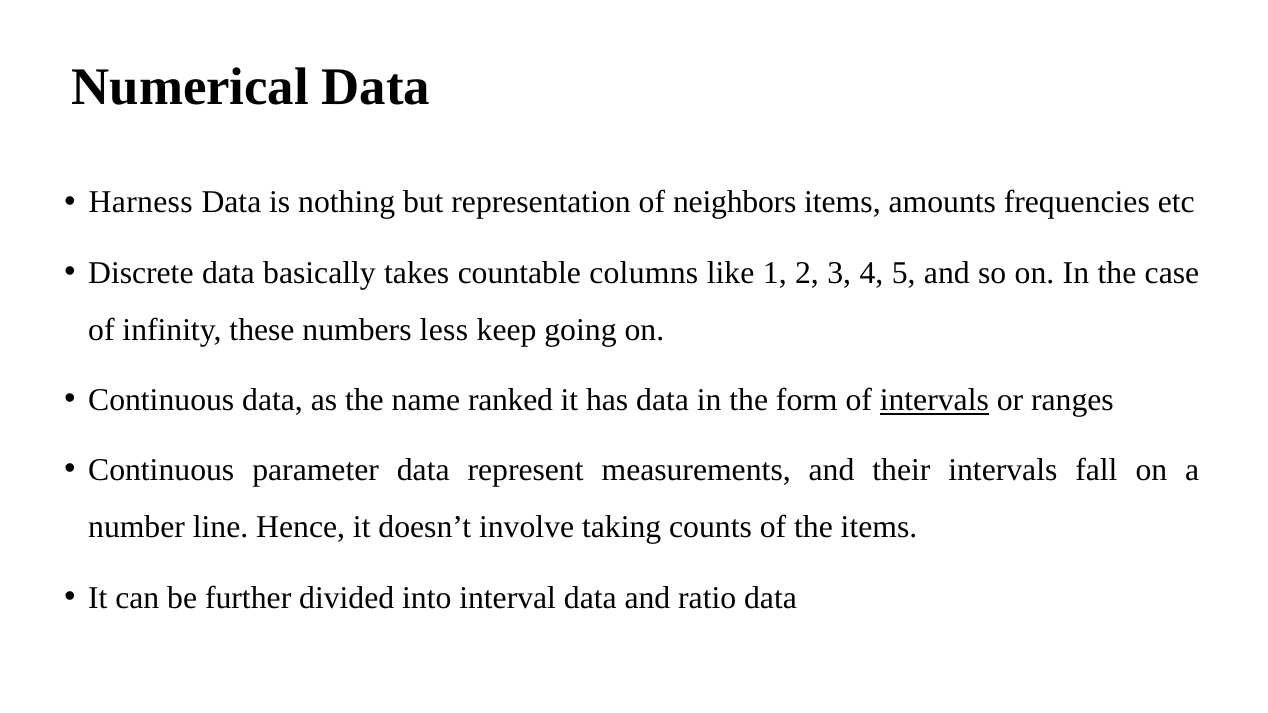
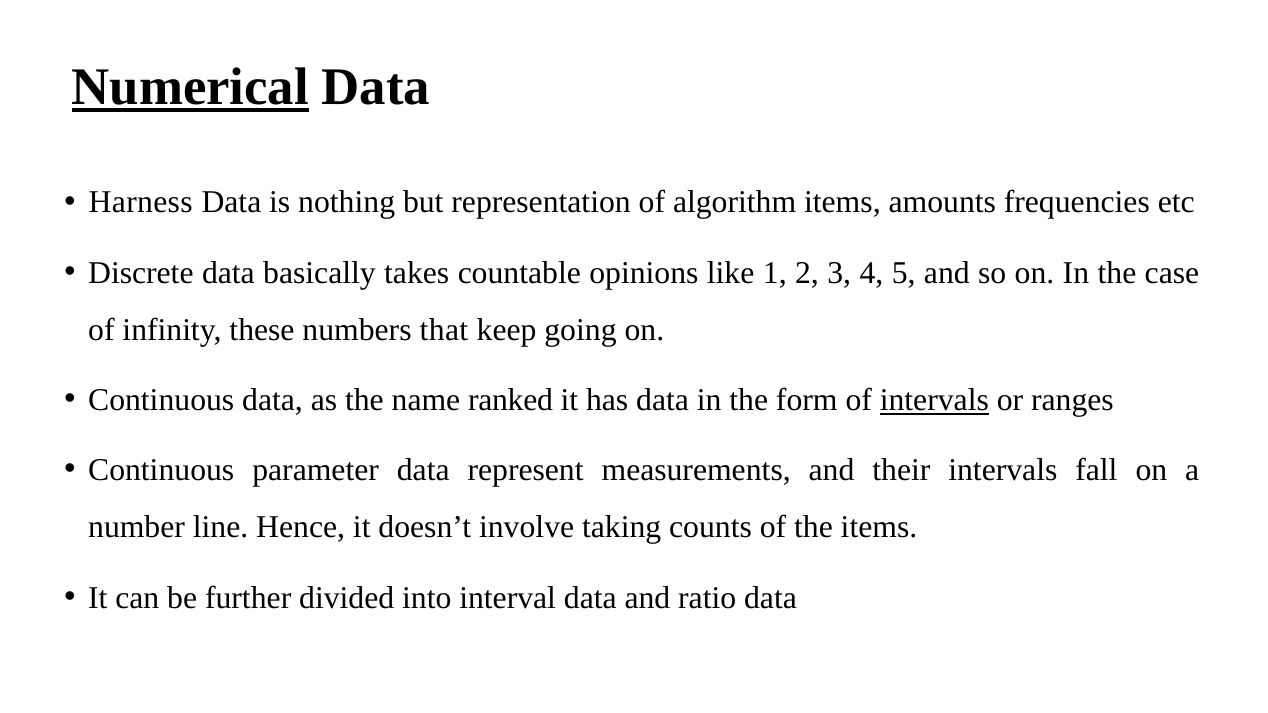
Numerical underline: none -> present (190, 87)
neighbors: neighbors -> algorithm (735, 203)
columns: columns -> opinions (644, 273)
less: less -> that (444, 330)
